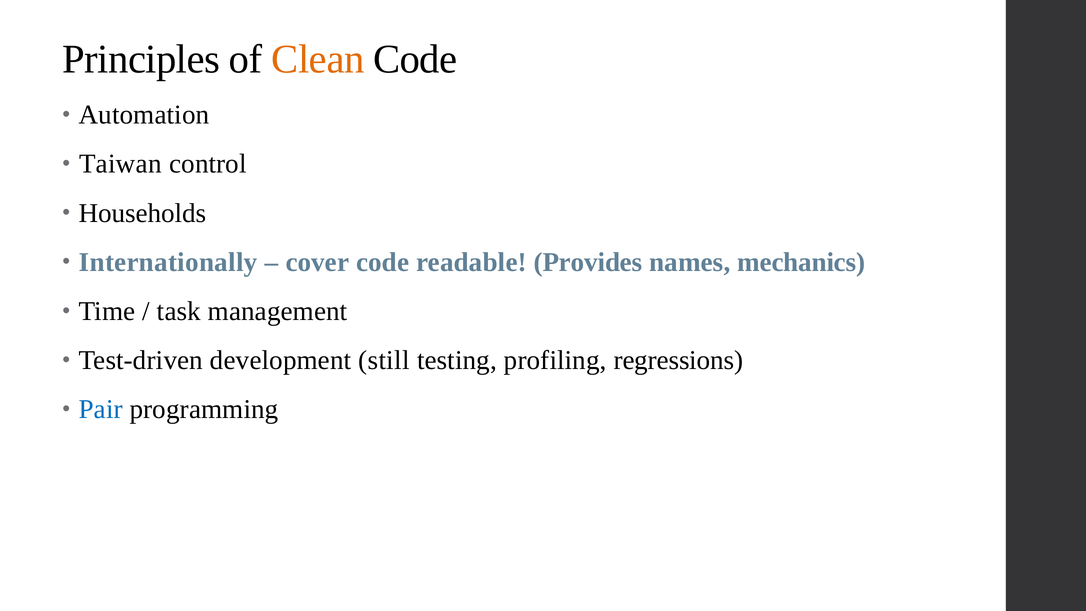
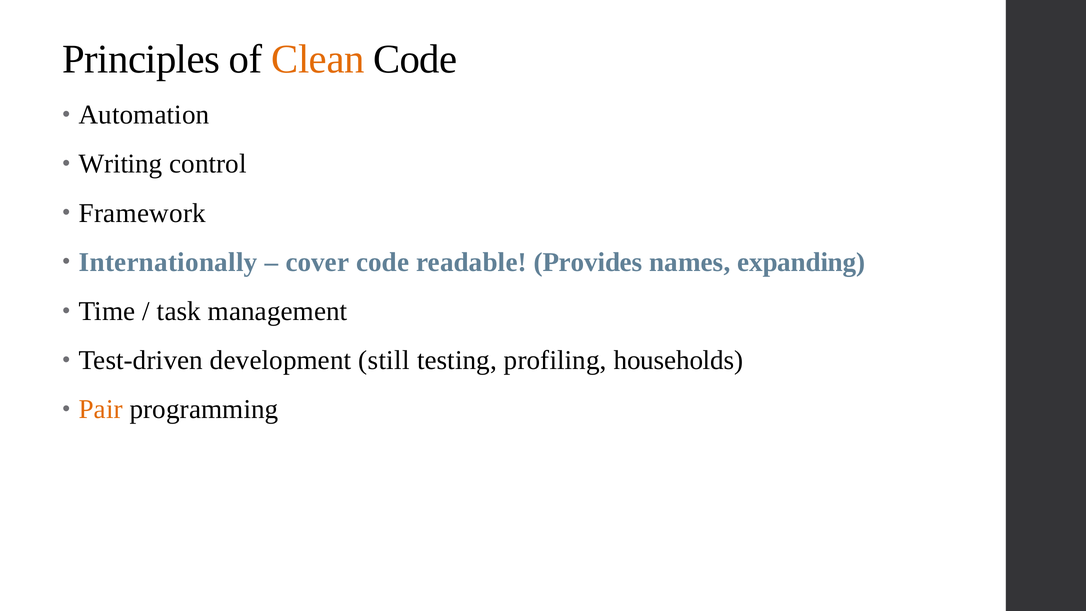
Taiwan: Taiwan -> Writing (121, 164)
Households: Households -> Framework (142, 213)
mechanics: mechanics -> expanding (801, 262)
regressions: regressions -> households (678, 360)
Pair colour: blue -> orange (101, 409)
